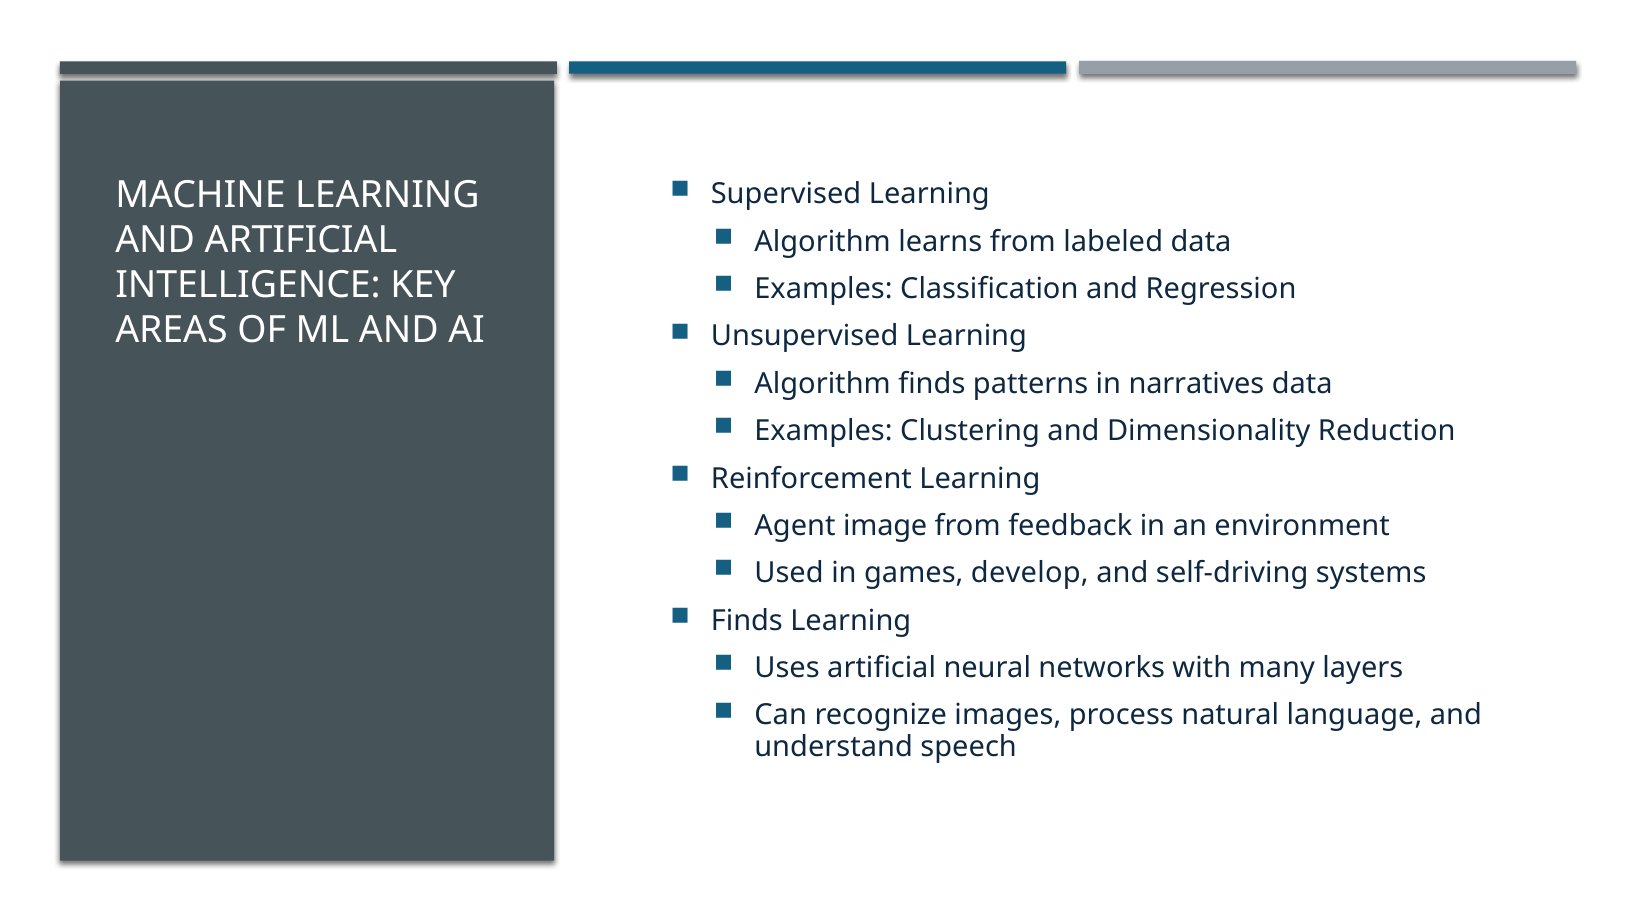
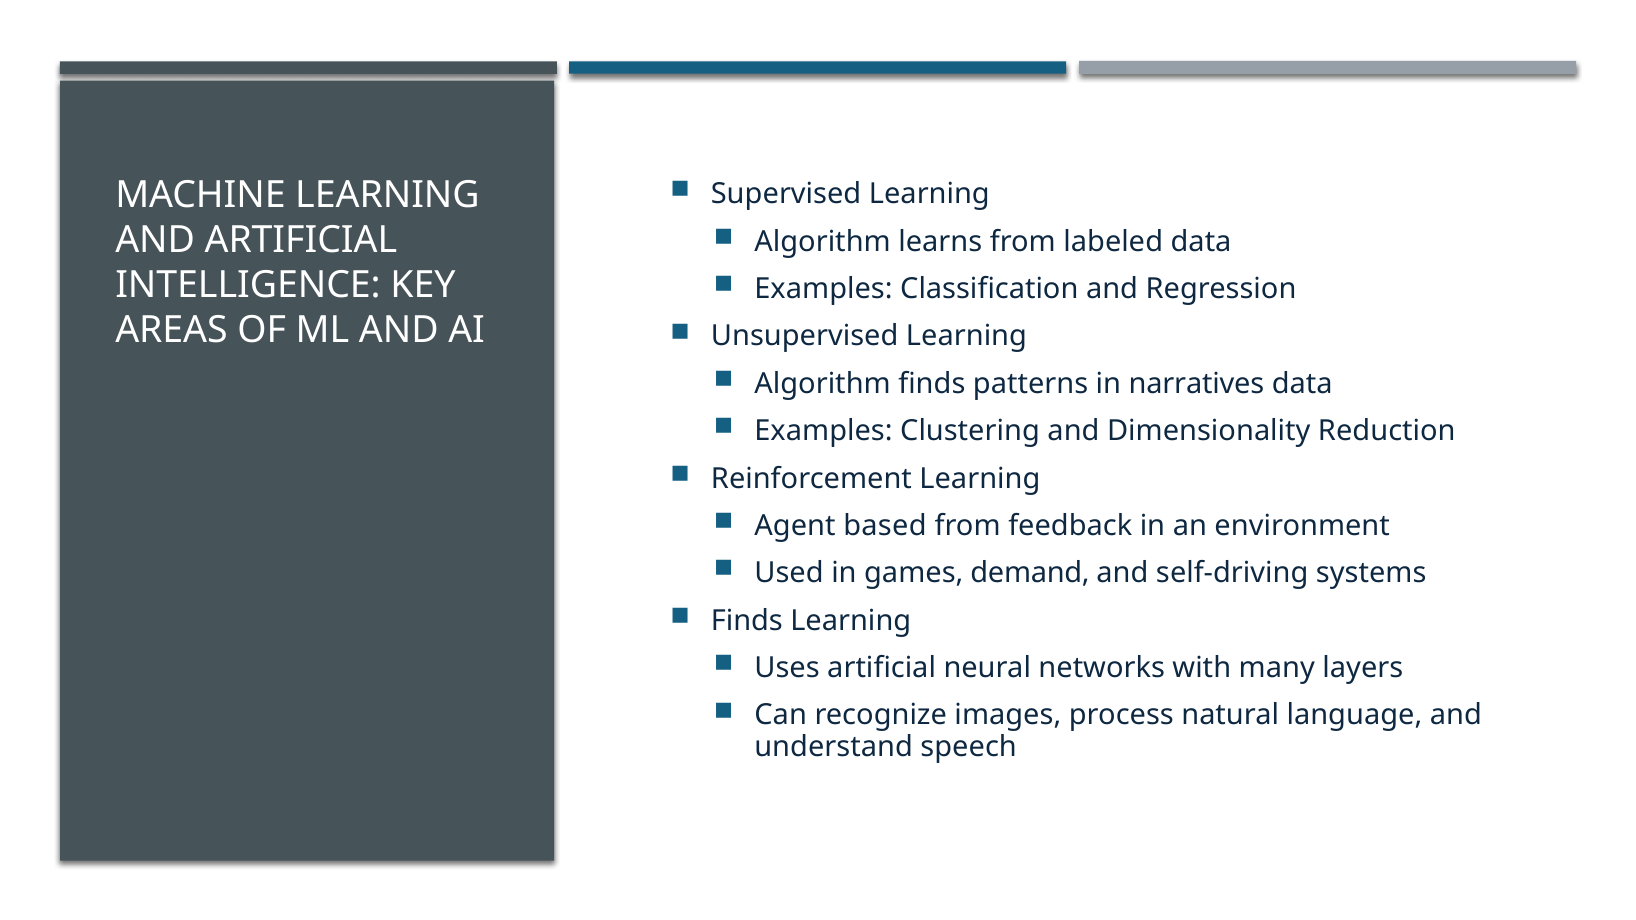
image: image -> based (885, 526)
develop: develop -> demand (1030, 573)
